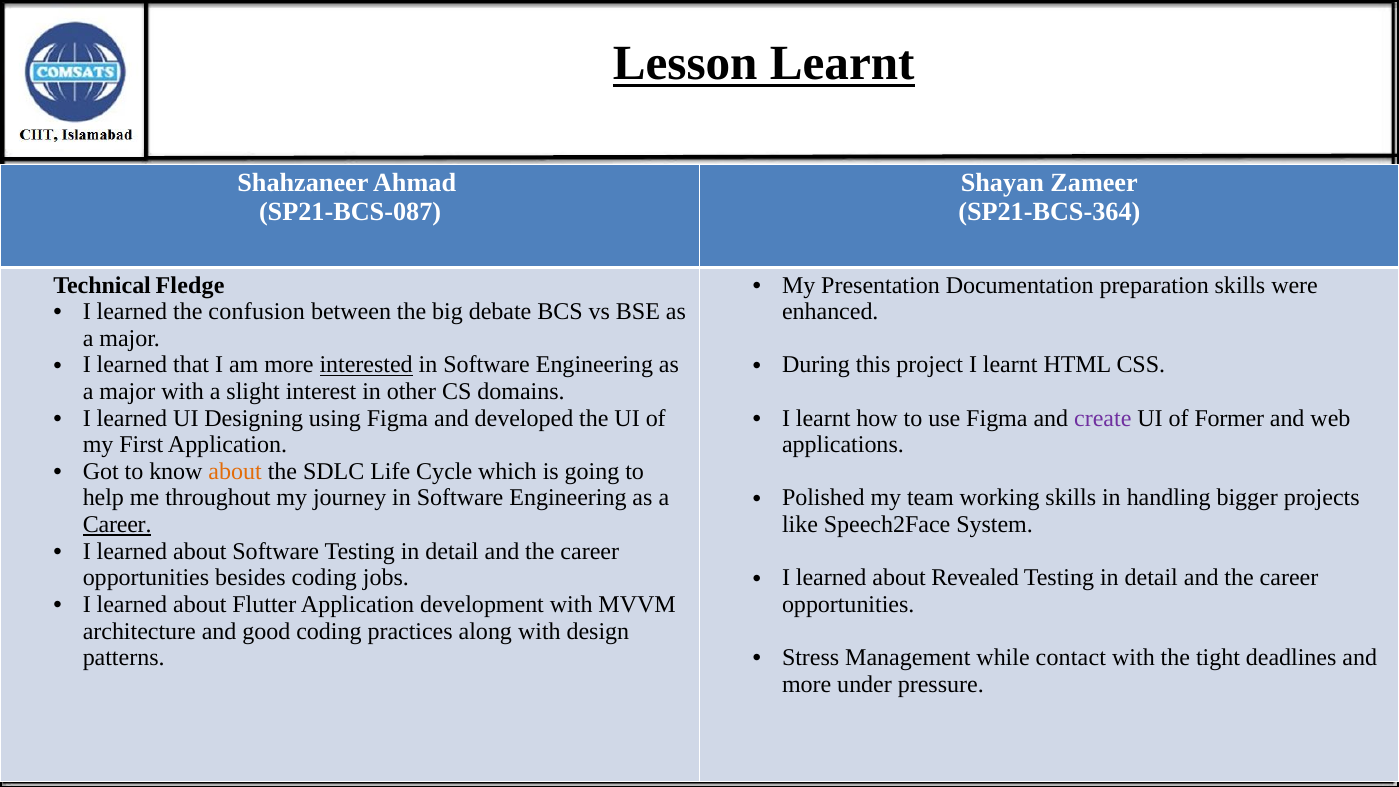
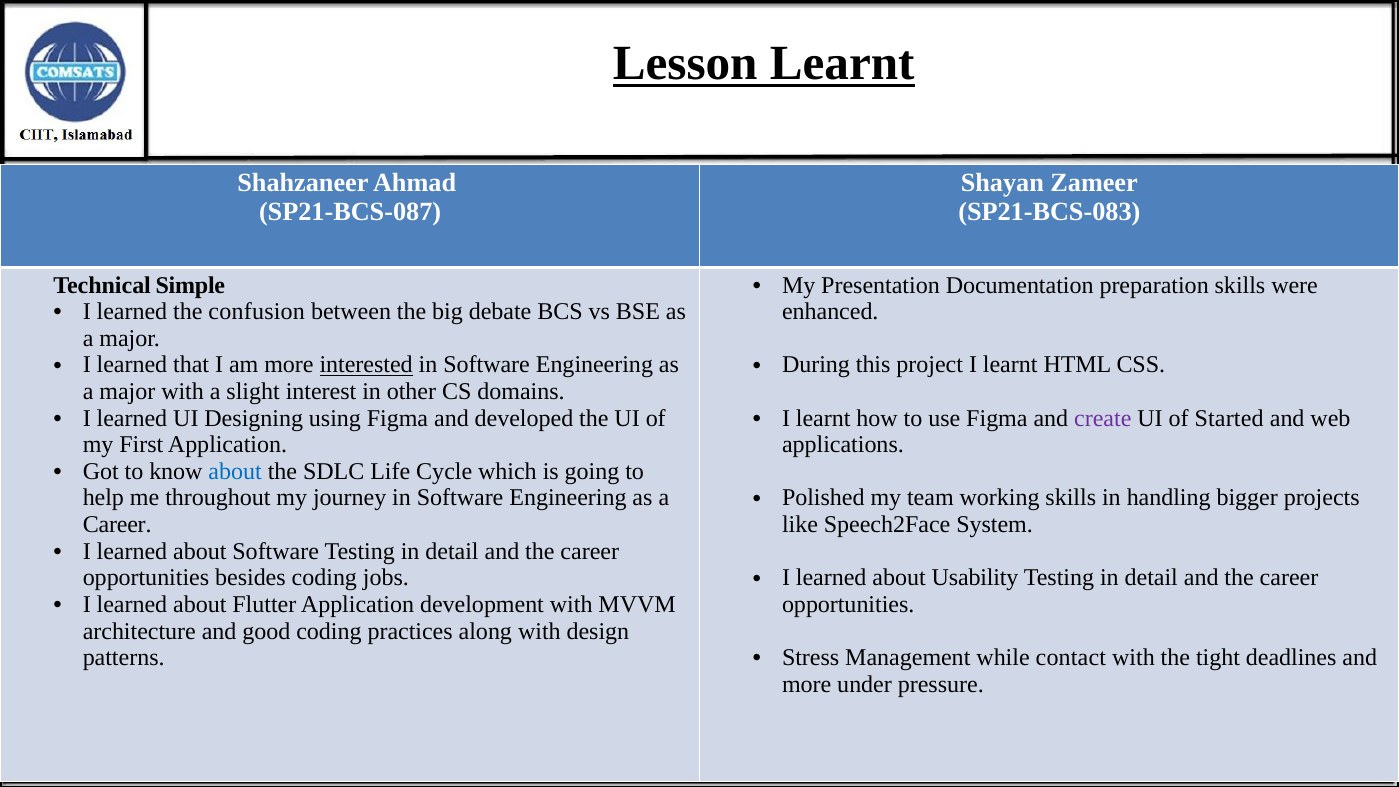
SP21-BCS-364: SP21-BCS-364 -> SP21-BCS-083 (1049, 212)
Fledge: Fledge -> Simple (190, 285)
Former: Former -> Started (1229, 418)
about colour: orange -> blue (235, 471)
Career underline: present -> none (117, 525)
Revealed: Revealed -> Usability (975, 578)
